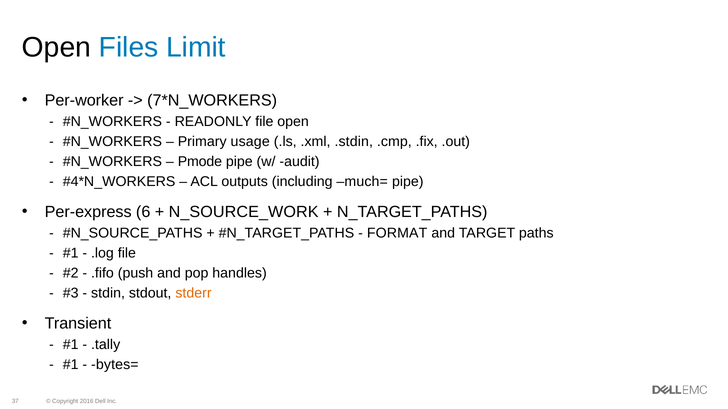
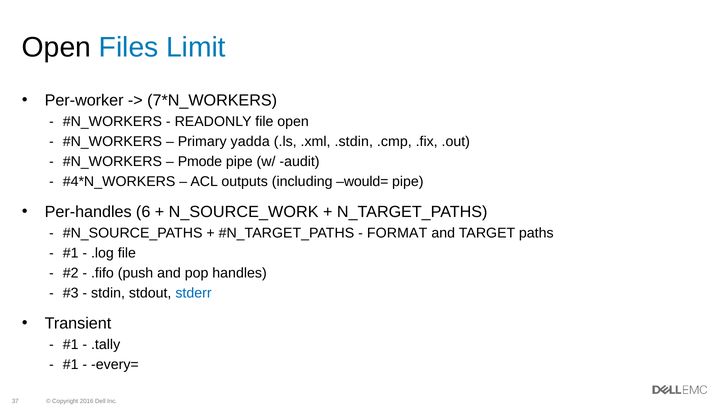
usage: usage -> yadda (250, 142)
much=: much= -> would= (362, 182)
Per-express: Per-express -> Per-handles (88, 212)
stderr colour: orange -> blue (193, 293)
bytes=: bytes= -> every= (115, 365)
